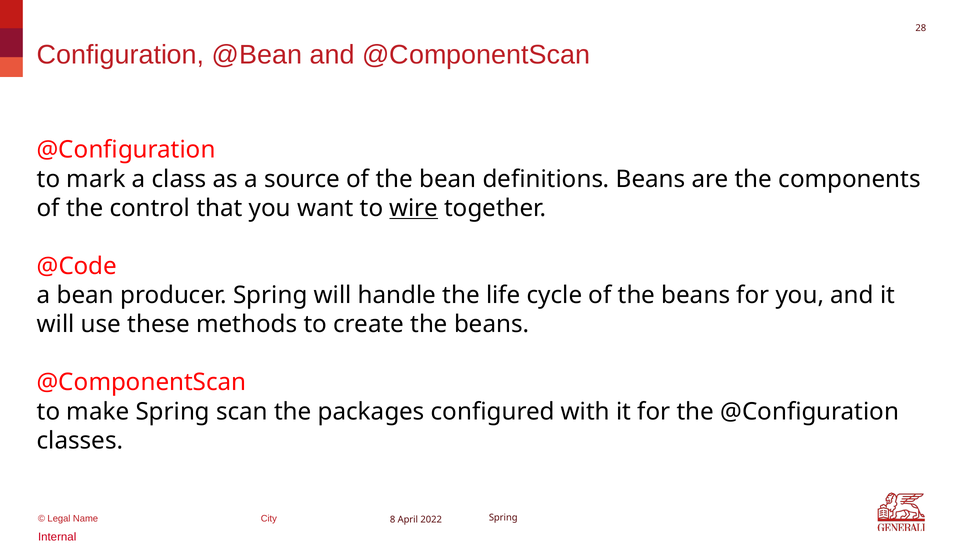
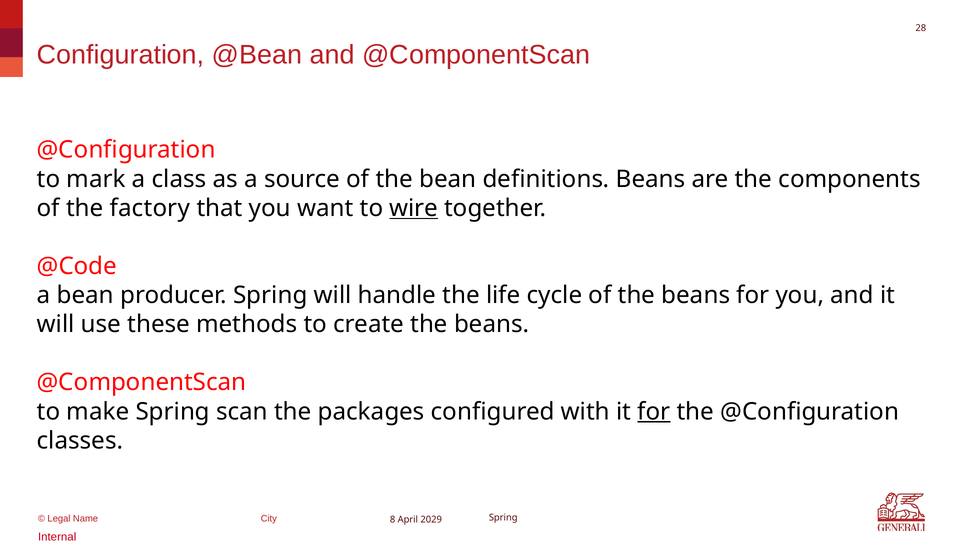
control: control -> factory (150, 208)
for underline: none -> present (654, 412)
2022: 2022 -> 2029 (431, 520)
